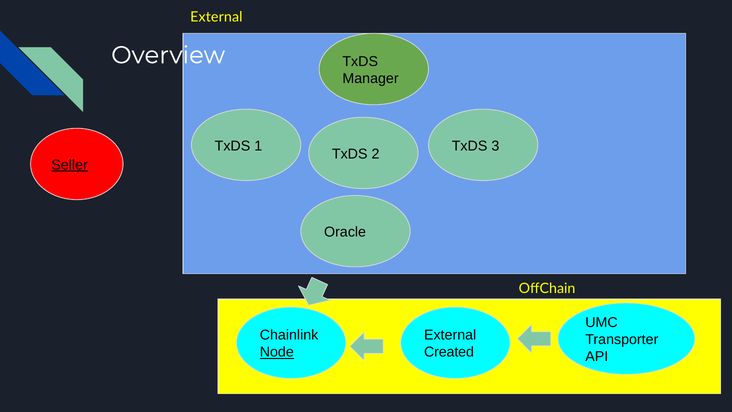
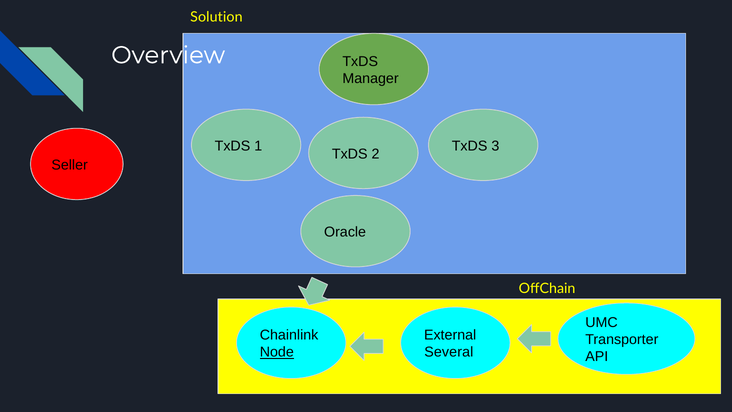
External: External -> Solution (216, 17)
Seller underline: present -> none (70, 165)
Created: Created -> Several (449, 352)
